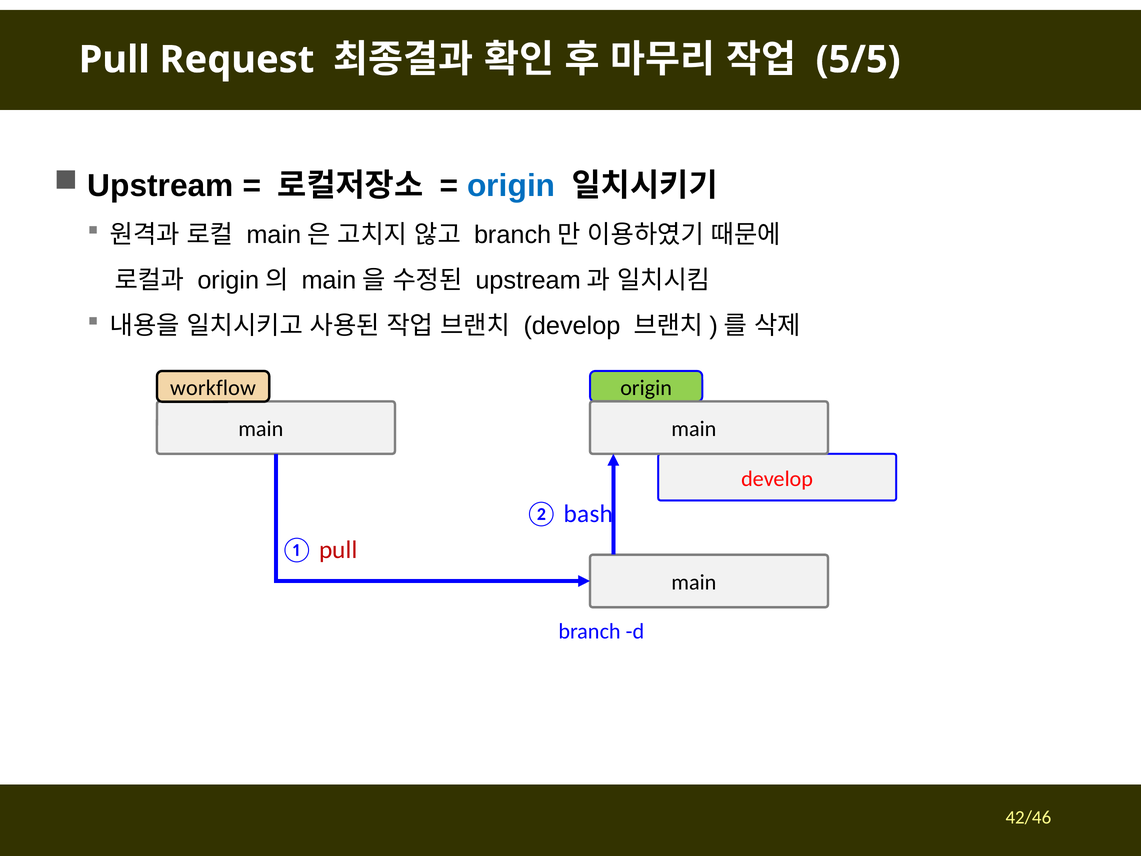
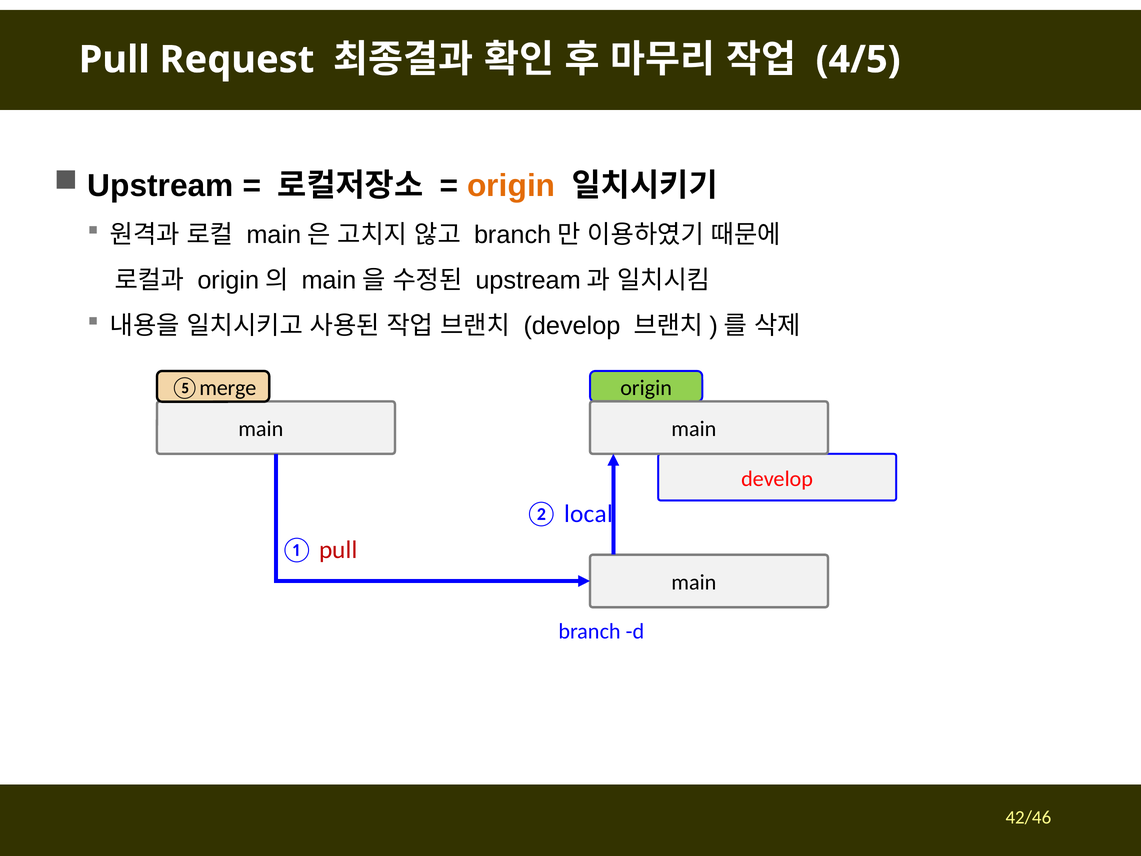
5/5: 5/5 -> 4/5 (858, 60)
origin colour: blue -> orange (511, 186)
workflow: workflow -> ⑤merge (213, 388)
bash: bash -> local (588, 514)
